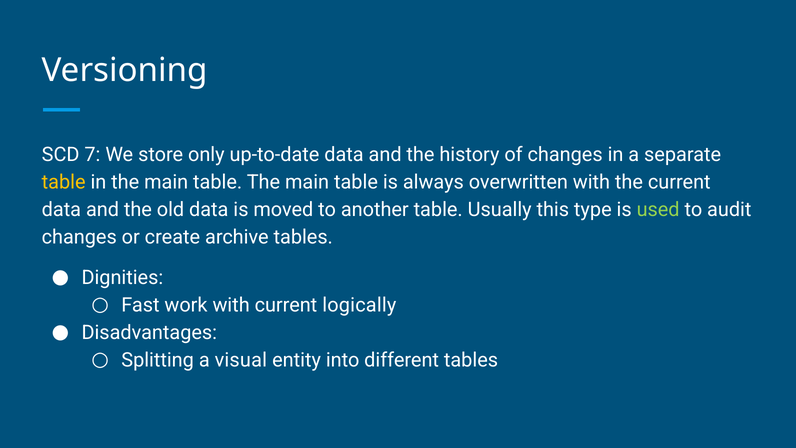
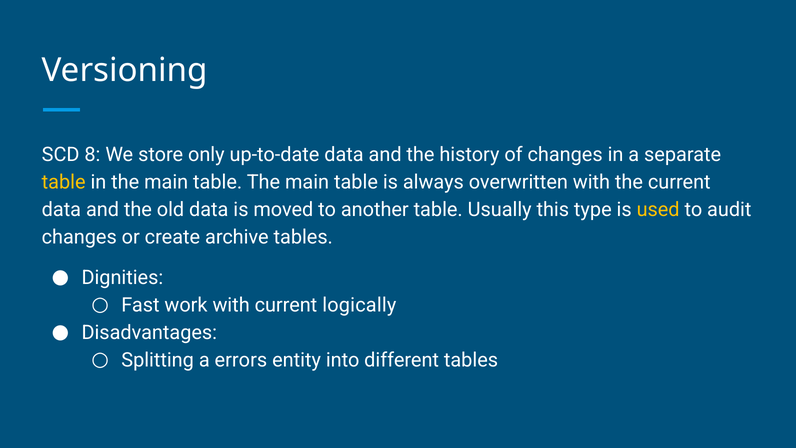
7: 7 -> 8 (92, 155)
used colour: light green -> yellow (658, 209)
visual: visual -> errors (241, 360)
